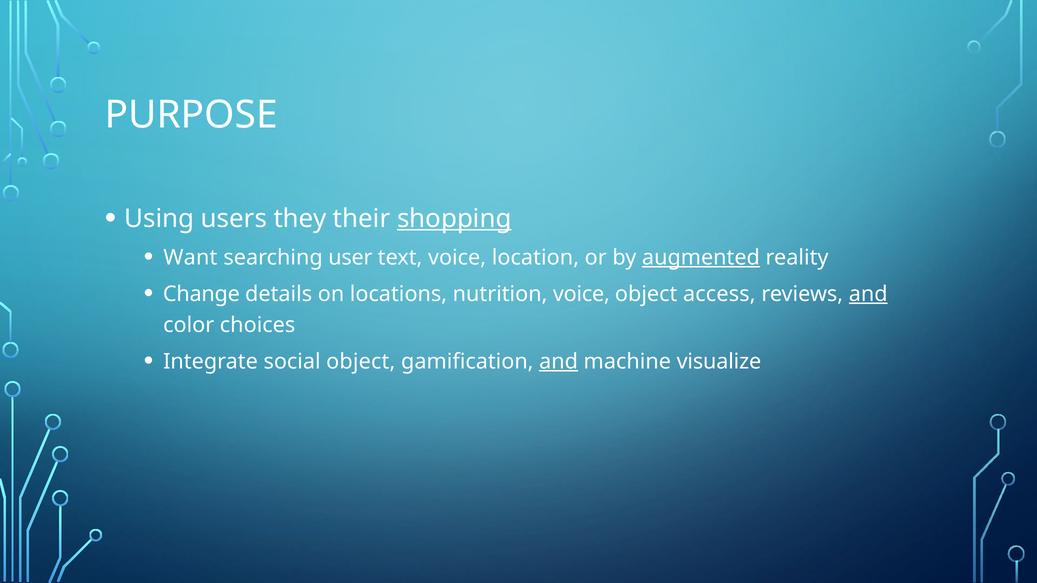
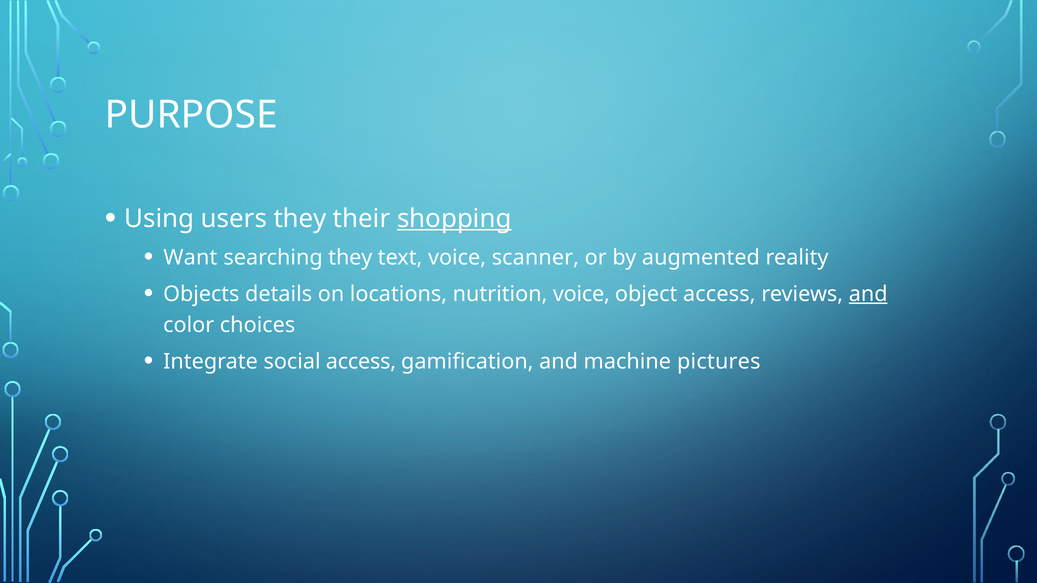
searching user: user -> they (350, 258)
location: location -> scanner (535, 258)
augmented underline: present -> none (701, 258)
Change: Change -> Objects (201, 294)
social object: object -> access (361, 362)
and underline: present -> none (559, 362)
visualize: visualize -> pictures (719, 362)
